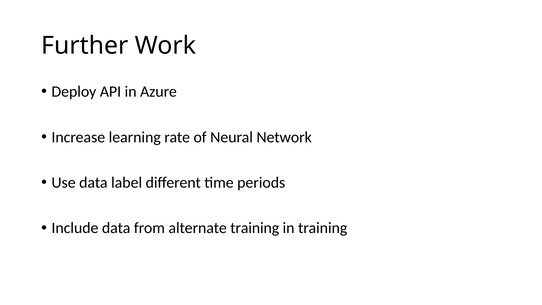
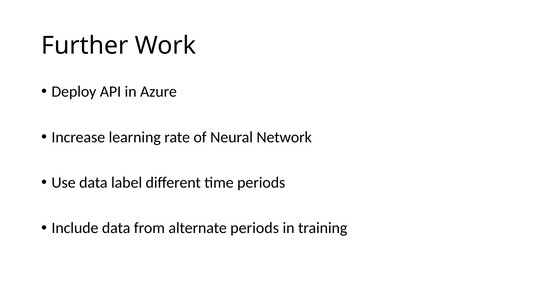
alternate training: training -> periods (255, 228)
